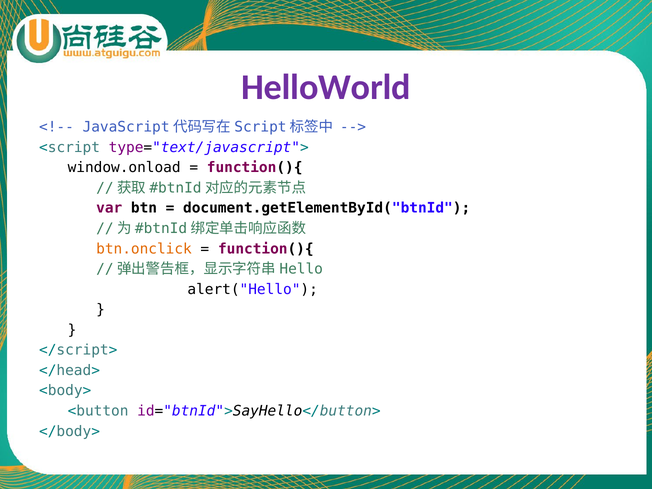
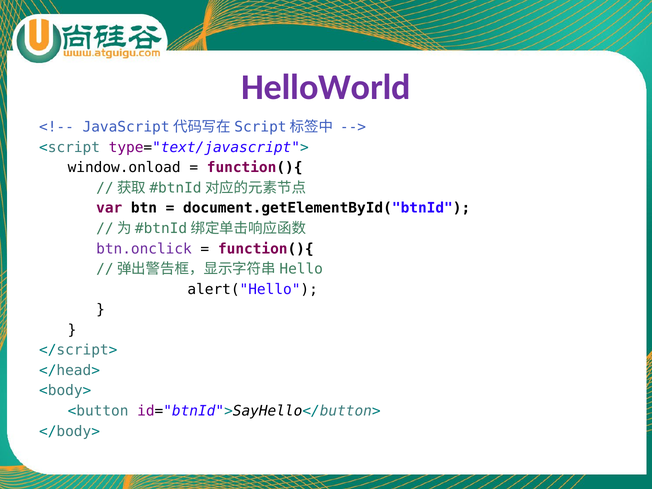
btn.onclick colour: orange -> purple (144, 249)
